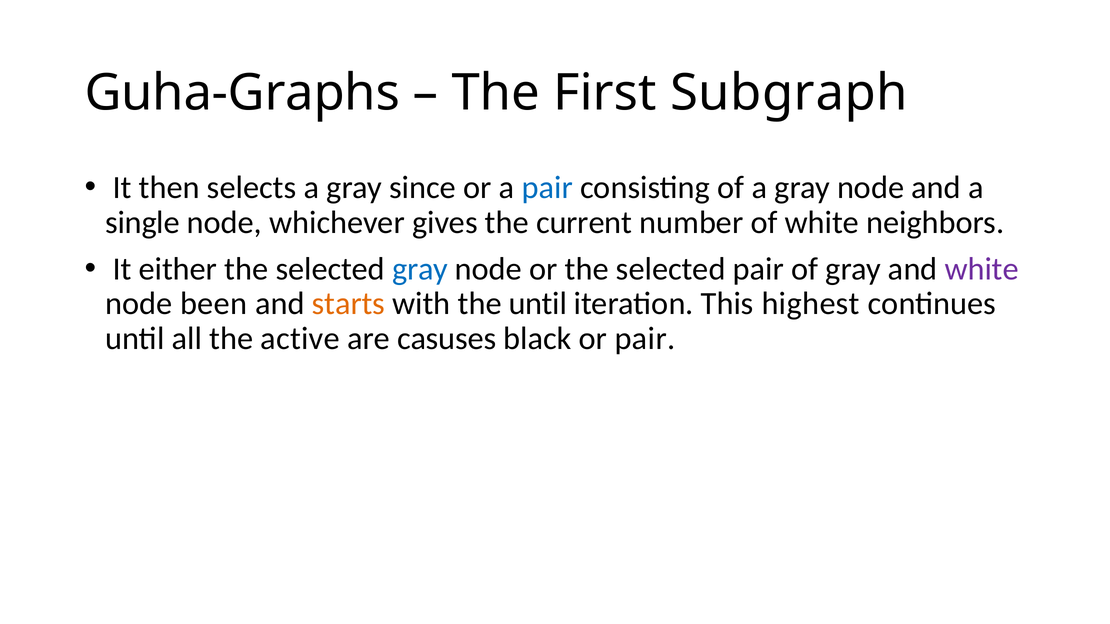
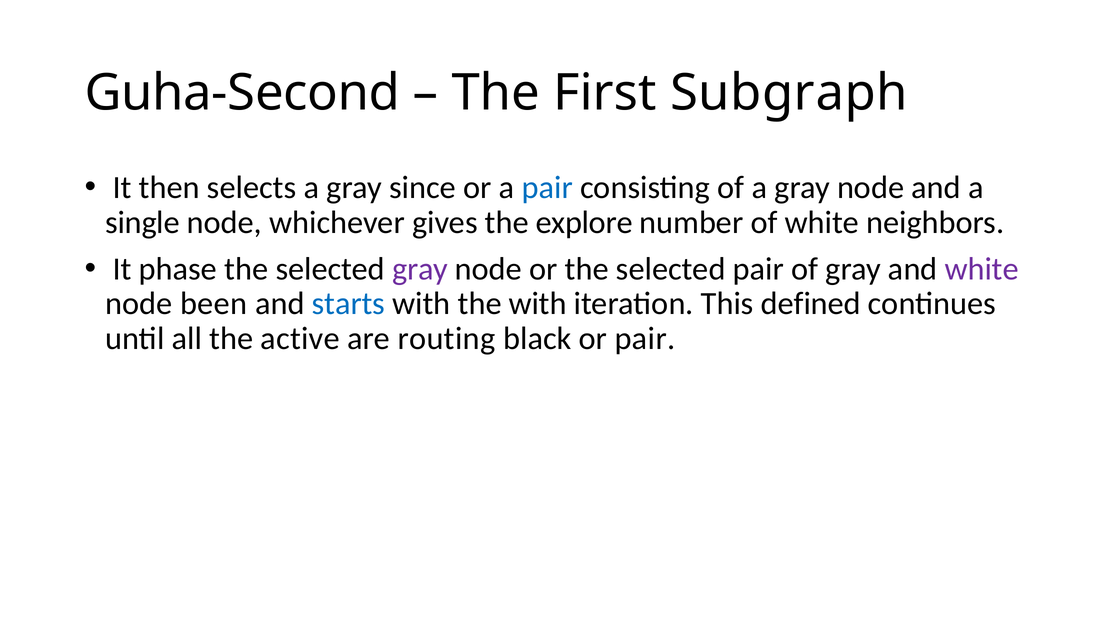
Guha-Graphs: Guha-Graphs -> Guha-Second (242, 93)
current: current -> explore (584, 223)
either: either -> phase (178, 269)
gray colour: blue -> purple (420, 269)
starts colour: orange -> blue (348, 304)
the until: until -> with (538, 304)
highest: highest -> defined (811, 304)
casuses: casuses -> routing (446, 339)
